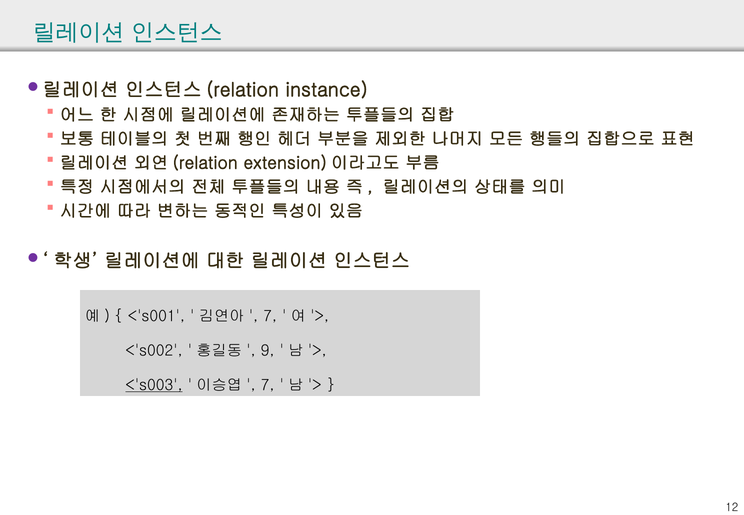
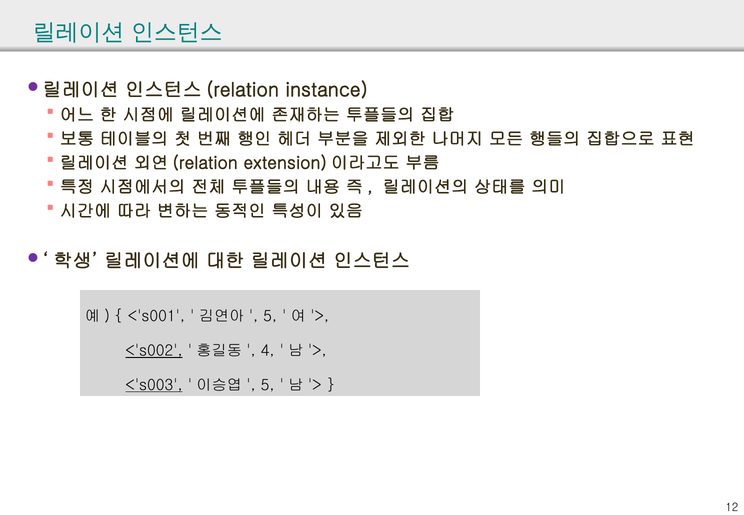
7: 7 -> 5 (270, 316)
<'s002 underline: none -> present (154, 351)
9: 9 -> 4 (268, 351)
7: 7 -> 5 (268, 385)
